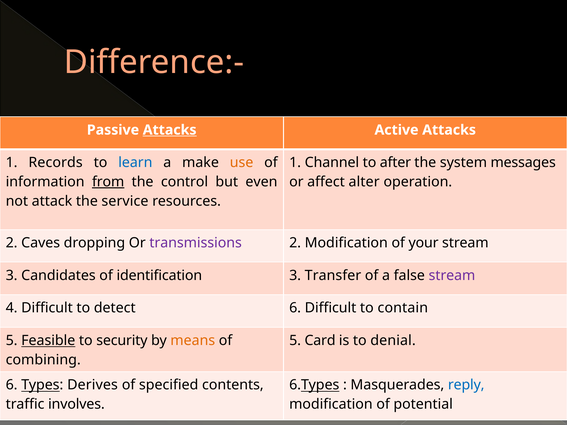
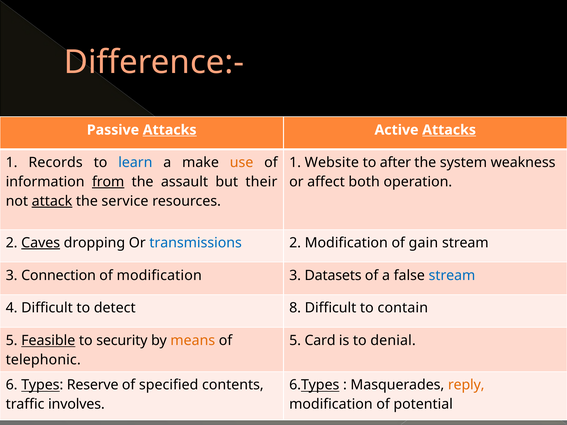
Attacks underline: none -> present (449, 130)
Channel: Channel -> Website (332, 163)
messages: messages -> weakness (523, 163)
control: control -> assault (184, 182)
even: even -> their (261, 182)
alter: alter -> both (364, 182)
attack underline: none -> present (52, 201)
Caves underline: none -> present (41, 243)
transmissions colour: purple -> blue (196, 243)
your: your -> gain (423, 243)
Candidates: Candidates -> Connection (59, 276)
of identification: identification -> modification (159, 276)
Transfer: Transfer -> Datasets (333, 276)
stream colour: purple -> blue (452, 276)
detect 6: 6 -> 8 (295, 308)
combining: combining -> telephonic (43, 360)
Derives: Derives -> Reserve (93, 385)
reply colour: blue -> orange (466, 385)
